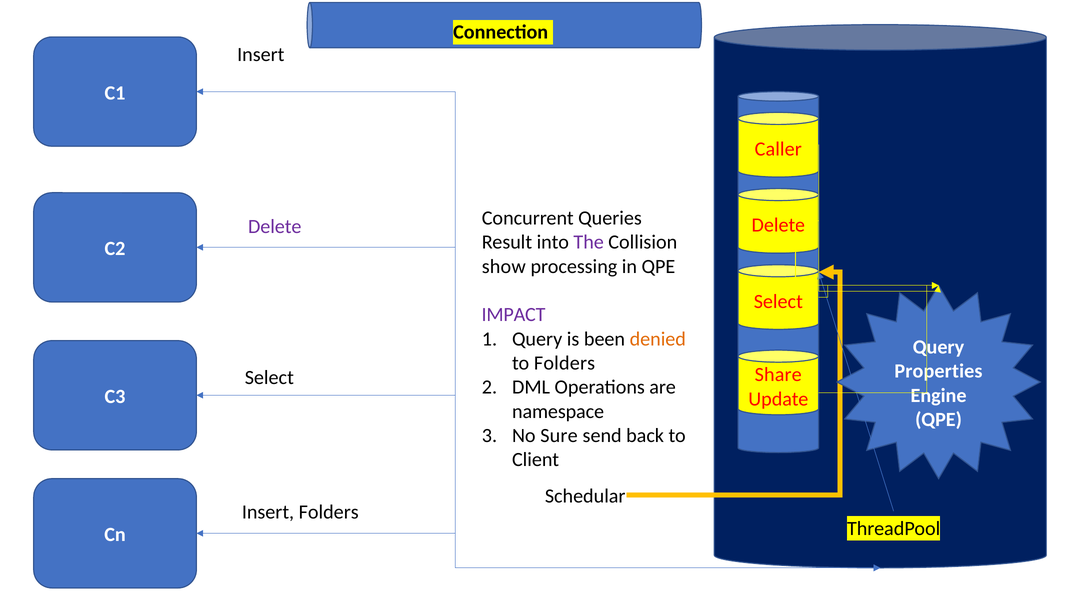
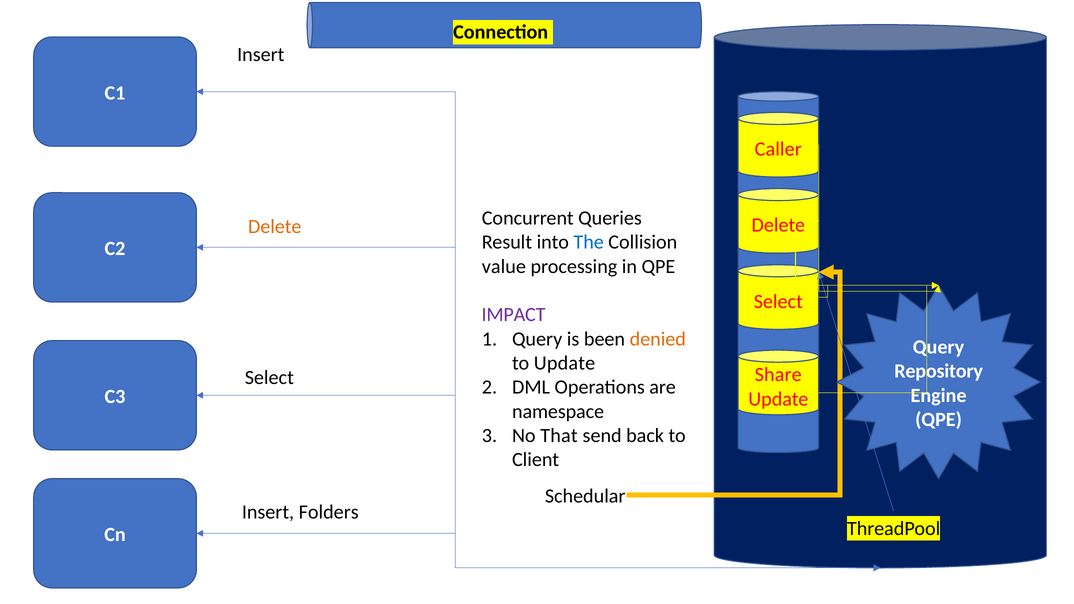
Delete colour: purple -> orange (275, 226)
The colour: purple -> blue (589, 242)
show: show -> value (504, 267)
to Folders: Folders -> Update (565, 363)
Properties: Properties -> Repository (939, 371)
Sure: Sure -> That (559, 436)
